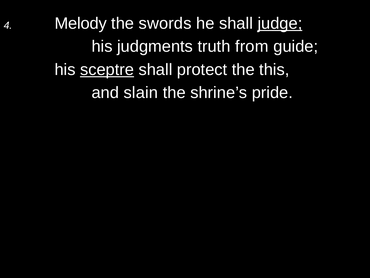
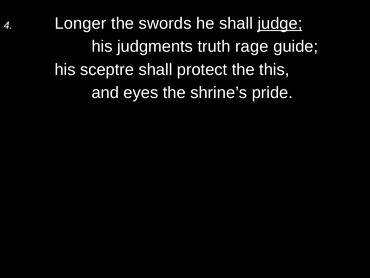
Melody: Melody -> Longer (80, 23)
from: from -> rage (252, 46)
sceptre underline: present -> none (107, 69)
slain: slain -> eyes (141, 92)
